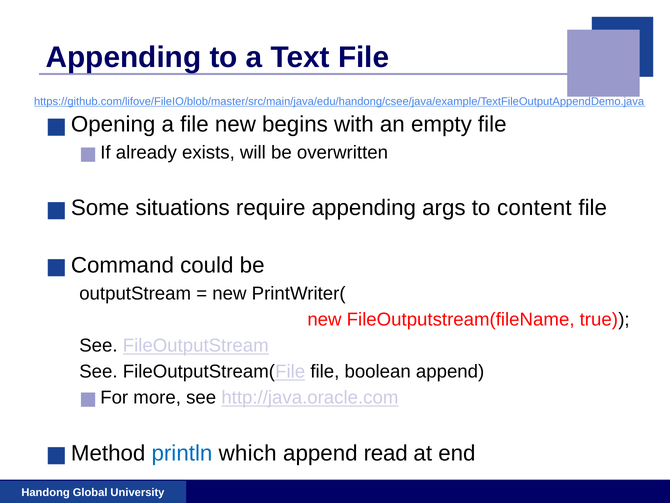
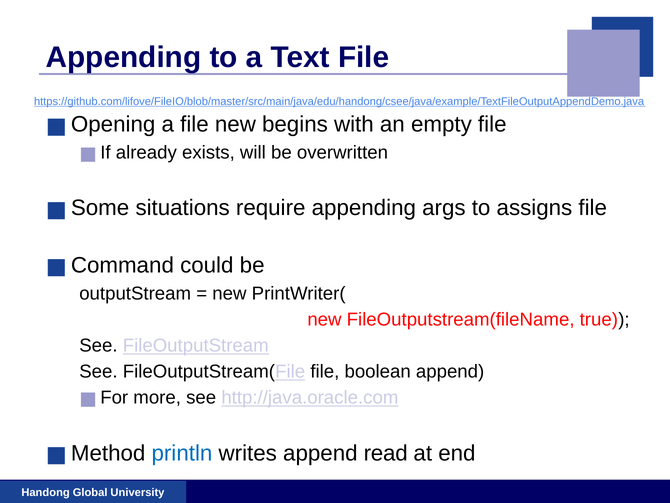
content: content -> assigns (534, 208)
which: which -> writes (248, 453)
